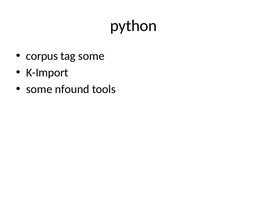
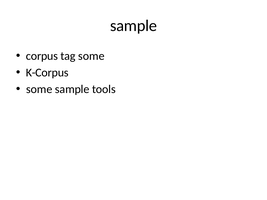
python: python -> sample (134, 26)
K-Import: K-Import -> K-Corpus (47, 73)
some nfound: nfound -> sample (72, 89)
